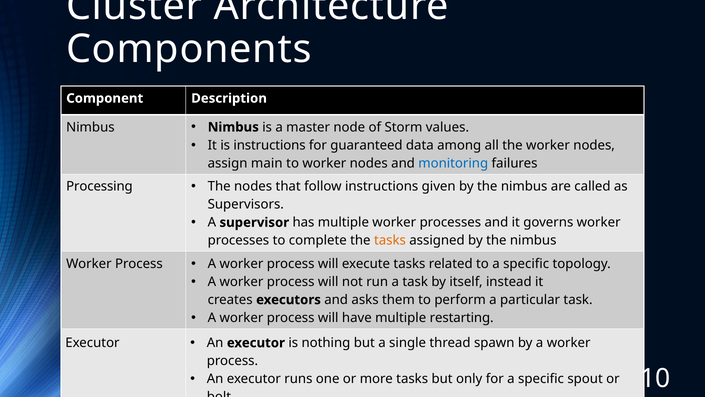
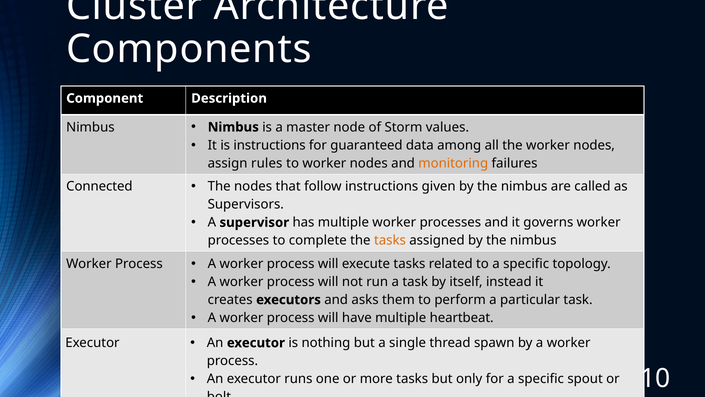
main: main -> rules (267, 163)
monitoring colour: blue -> orange (453, 163)
Processing: Processing -> Connected (99, 186)
restarting: restarting -> heartbeat (462, 318)
